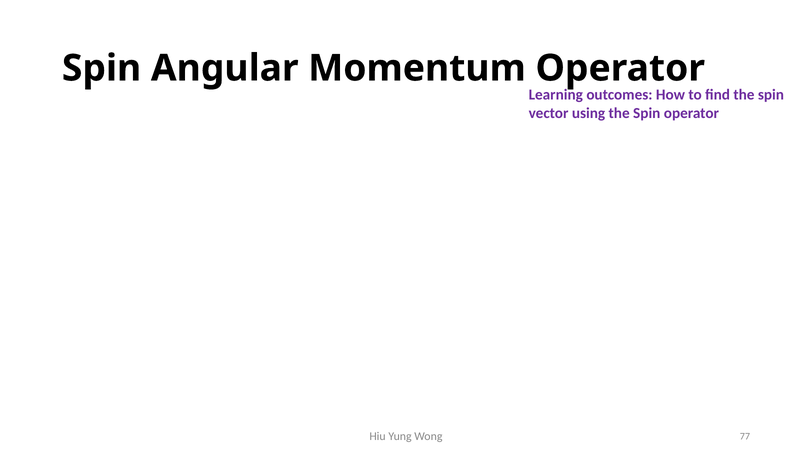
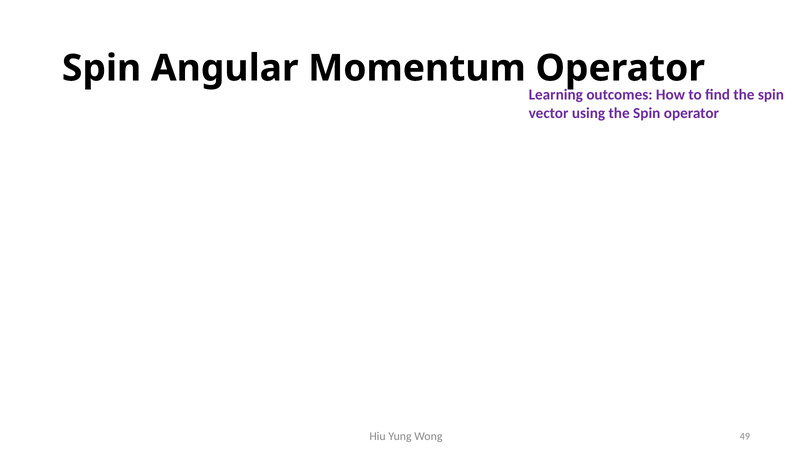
77: 77 -> 49 (745, 436)
